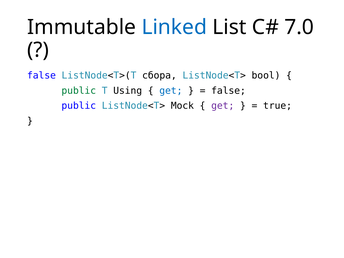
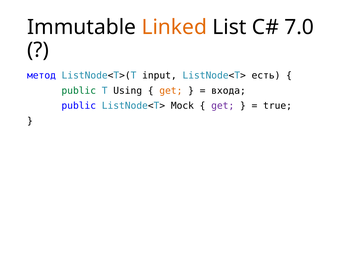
Linked colour: blue -> orange (174, 27)
false: false -> метод (41, 76)
сбора: сбора -> input (159, 76)
bool: bool -> есть (266, 76)
get colour: blue -> orange (171, 91)
false: false -> входа (229, 91)
